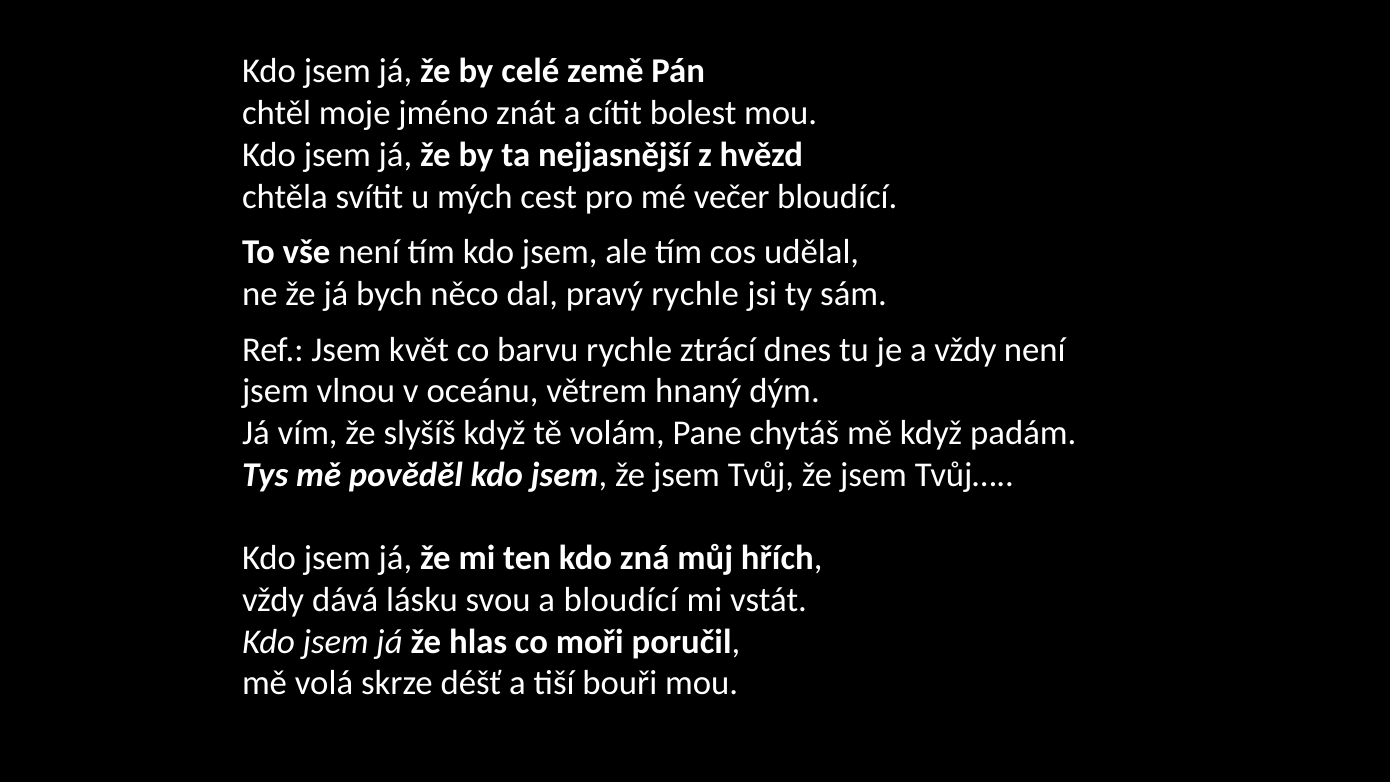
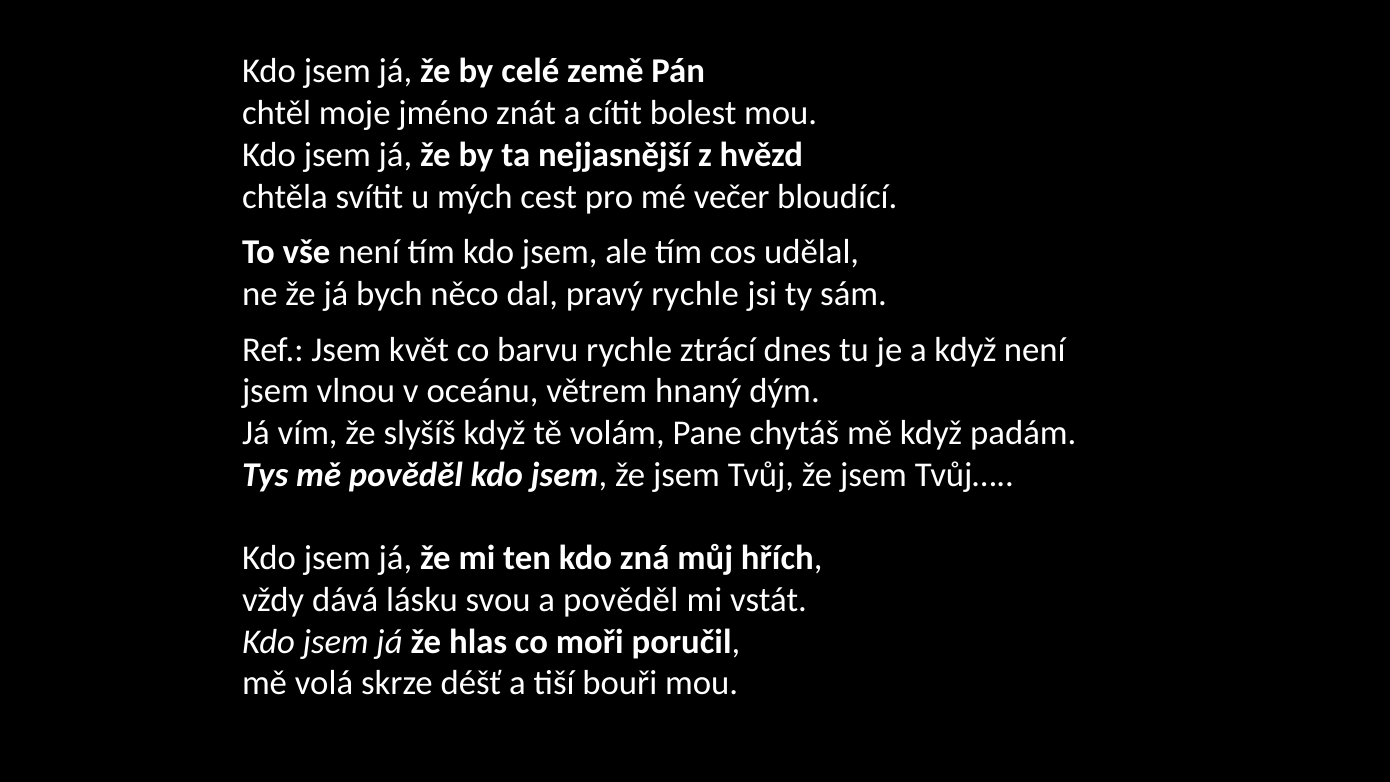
a vždy: vždy -> když (965, 350)
a bloudící: bloudící -> pověděl (621, 600)
